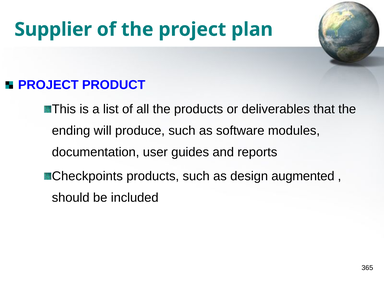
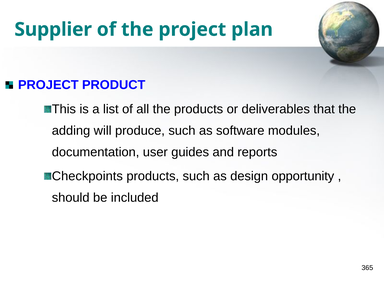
ending: ending -> adding (71, 131)
augmented: augmented -> opportunity (303, 176)
